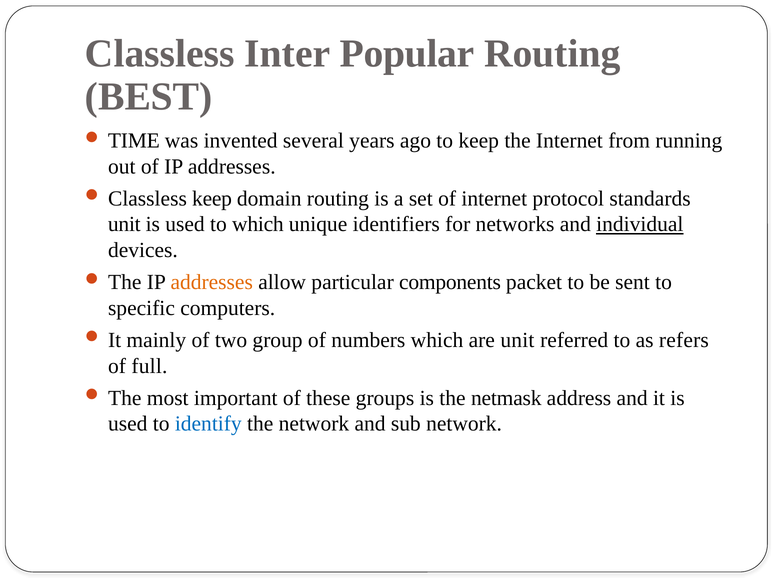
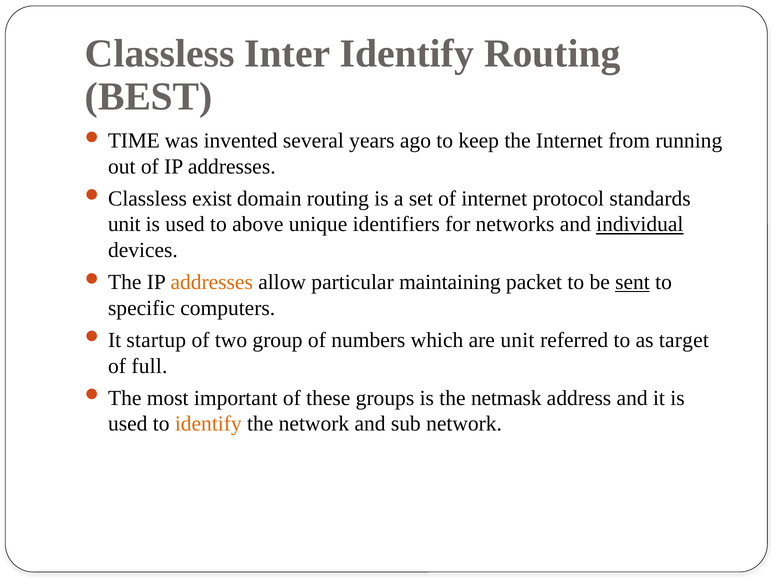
Inter Popular: Popular -> Identify (407, 54)
Classless keep: keep -> exist (212, 198)
to which: which -> above (258, 224)
components: components -> maintaining (450, 282)
sent underline: none -> present (632, 282)
mainly: mainly -> startup (156, 340)
refers: refers -> target (684, 340)
identify colour: blue -> orange (208, 424)
